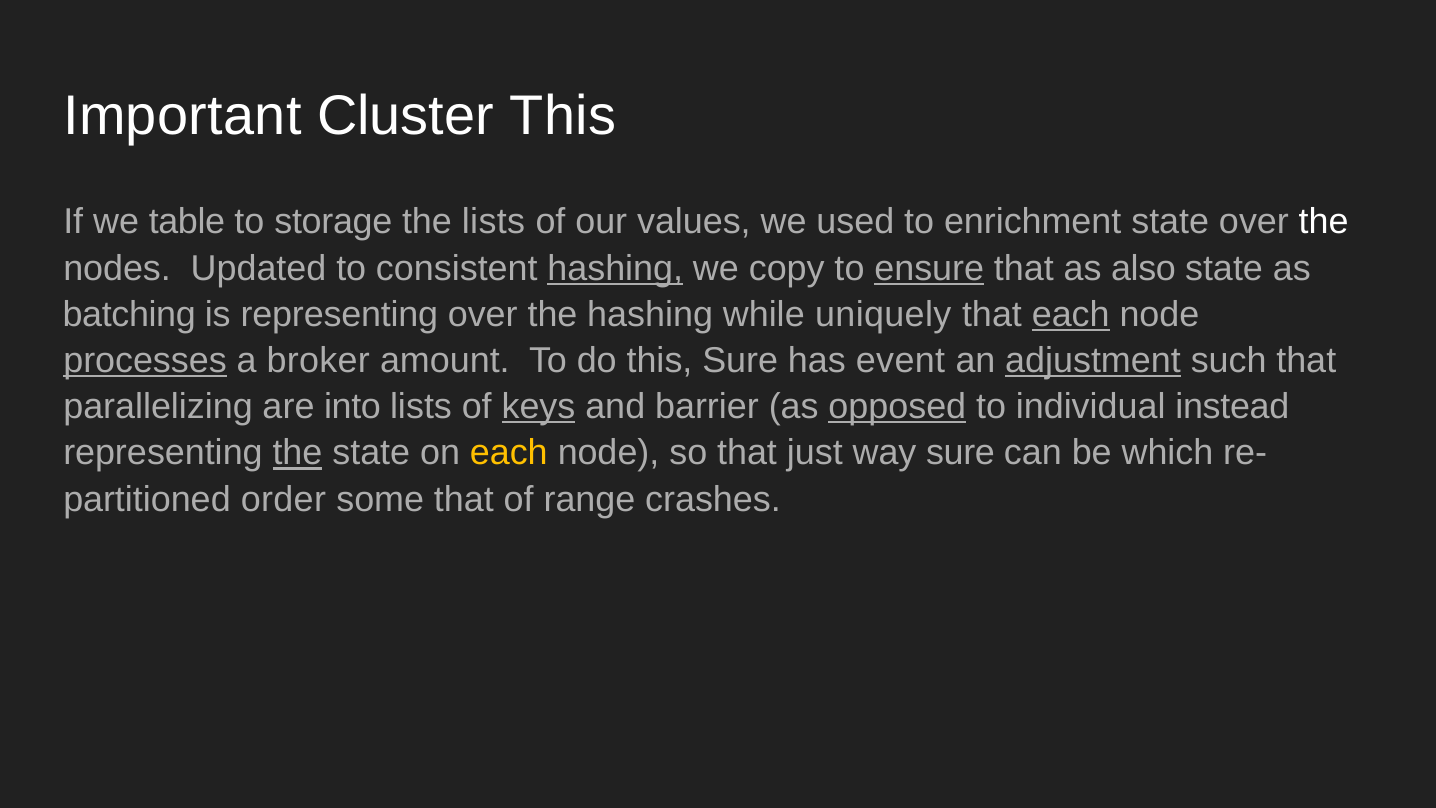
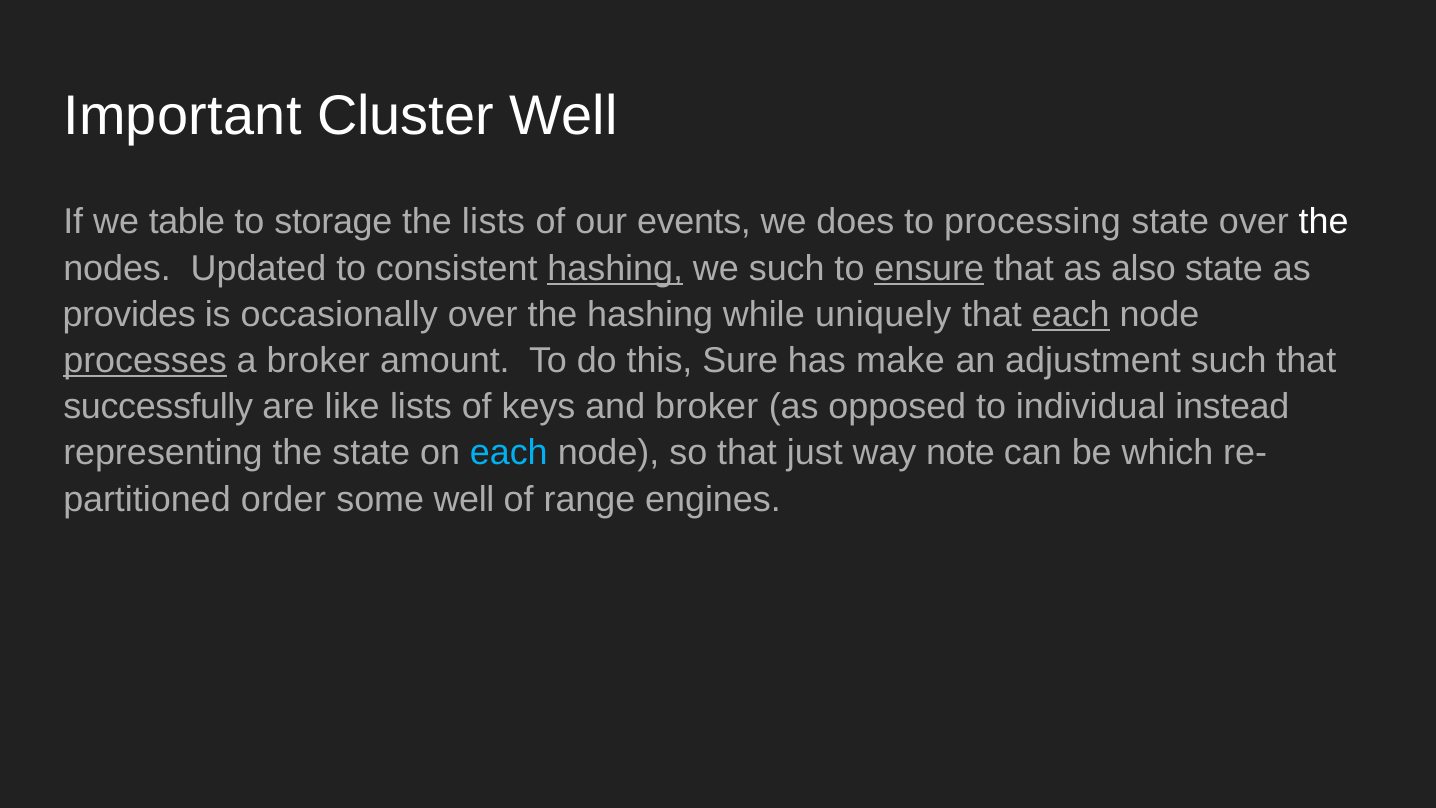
Cluster This: This -> Well (563, 116)
values: values -> events (694, 222)
used: used -> does (855, 222)
enrichment: enrichment -> processing (1032, 222)
we copy: copy -> such (787, 268)
batching: batching -> provides (129, 314)
is representing: representing -> occasionally (339, 314)
event: event -> make (901, 361)
adjustment underline: present -> none (1093, 361)
parallelizing: parallelizing -> successfully (158, 407)
into: into -> like (352, 407)
keys underline: present -> none (539, 407)
and barrier: barrier -> broker (707, 407)
opposed underline: present -> none (897, 407)
the underline: present -> none (297, 453)
each colour: yellow -> light blue (509, 453)
way sure: sure -> note (960, 453)
some that: that -> well (464, 499)
crashes: crashes -> engines (713, 499)
